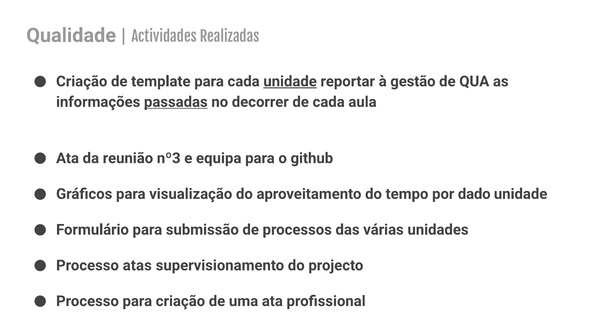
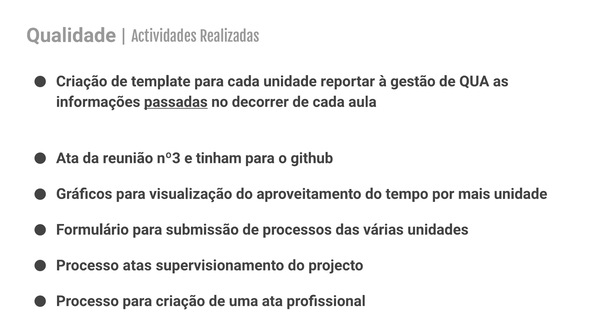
unidade underline: present -> none (290, 81)
equipa: equipa -> tinham (219, 158)
dado: dado -> mais (474, 194)
